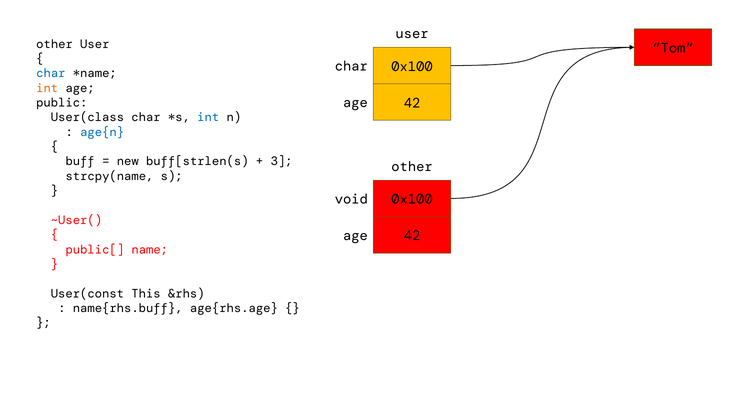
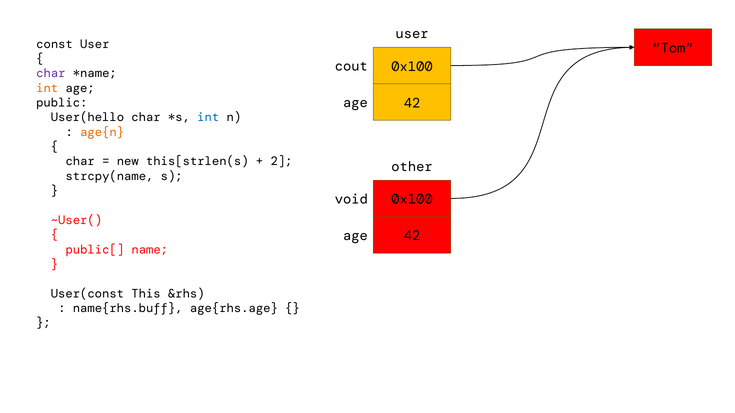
other: other -> const (55, 44)
char: char -> cout (351, 66)
char colour: blue -> purple (51, 73)
User(class: User(class -> User(hello (87, 117)
age{n colour: blue -> orange (102, 132)
buff: buff -> char (80, 162)
buff[strlen(s: buff[strlen(s -> this[strlen(s (197, 162)
3: 3 -> 2 (282, 162)
